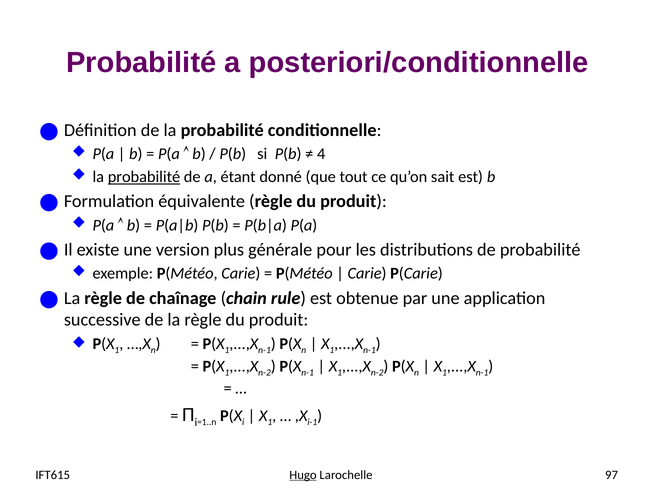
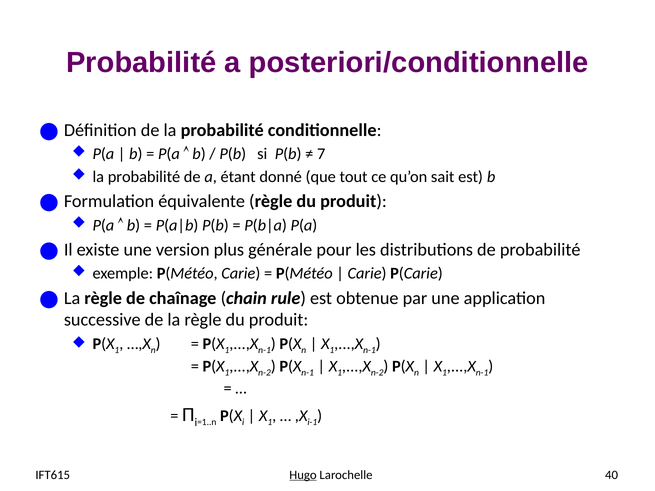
4: 4 -> 7 (321, 154)
probabilité underline: present -> none (144, 177)
97: 97 -> 40 (612, 475)
